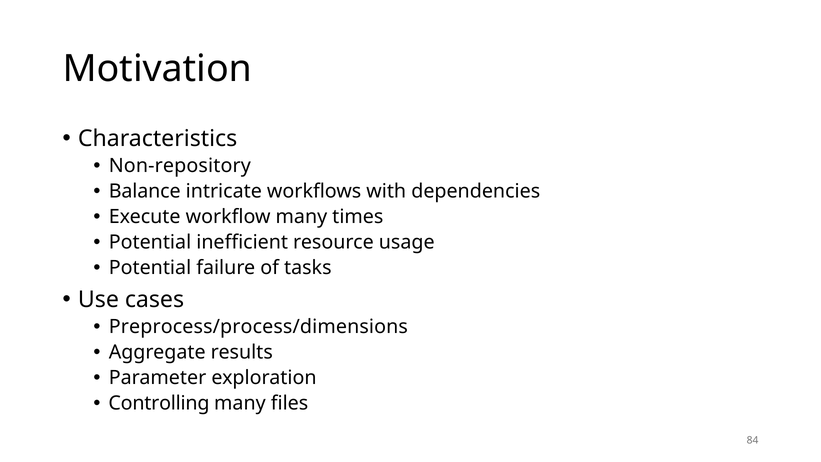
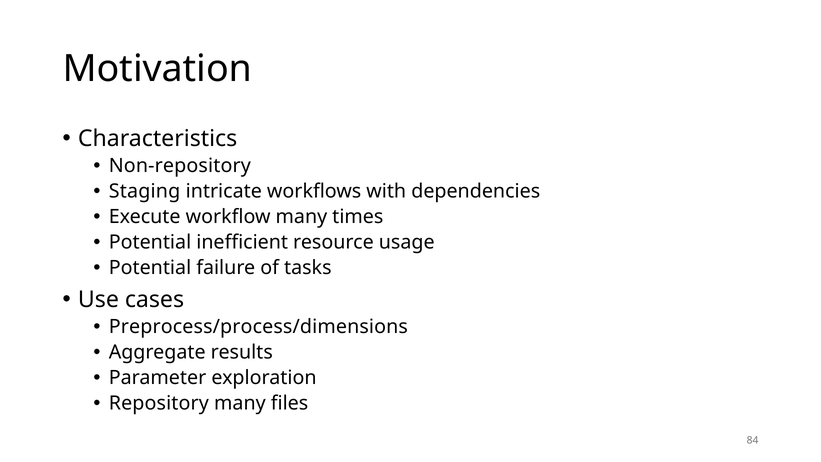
Balance: Balance -> Staging (145, 191)
Controlling: Controlling -> Repository (159, 403)
